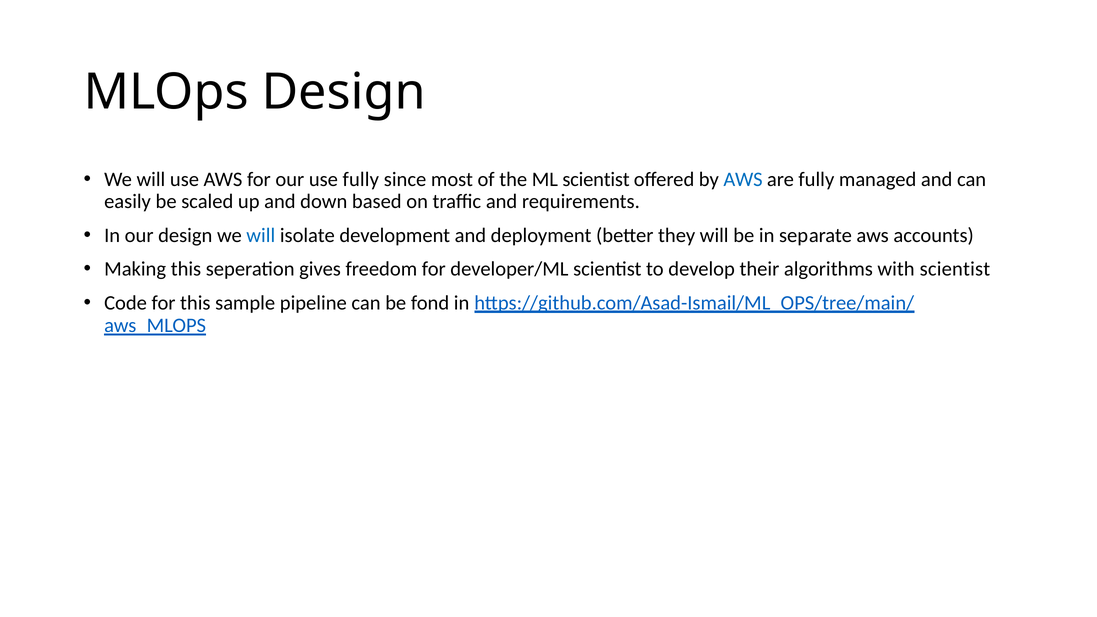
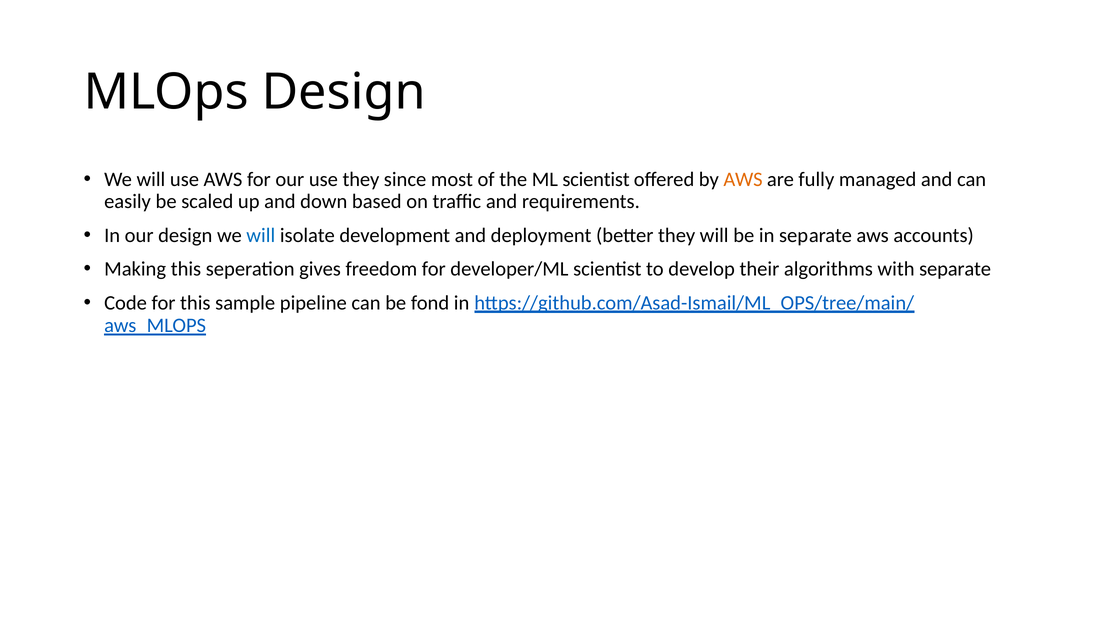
use fully: fully -> they (361, 179)
AWS colour: blue -> orange (743, 179)
with scientist: scientist -> separate (955, 269)
